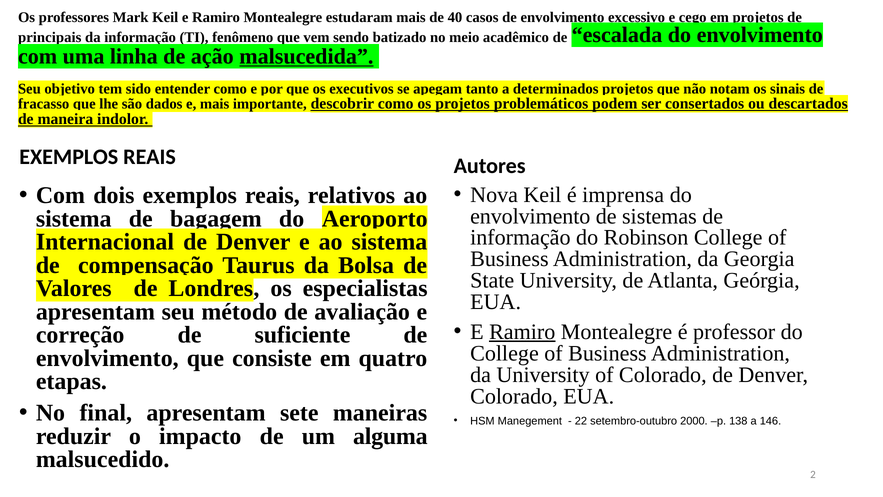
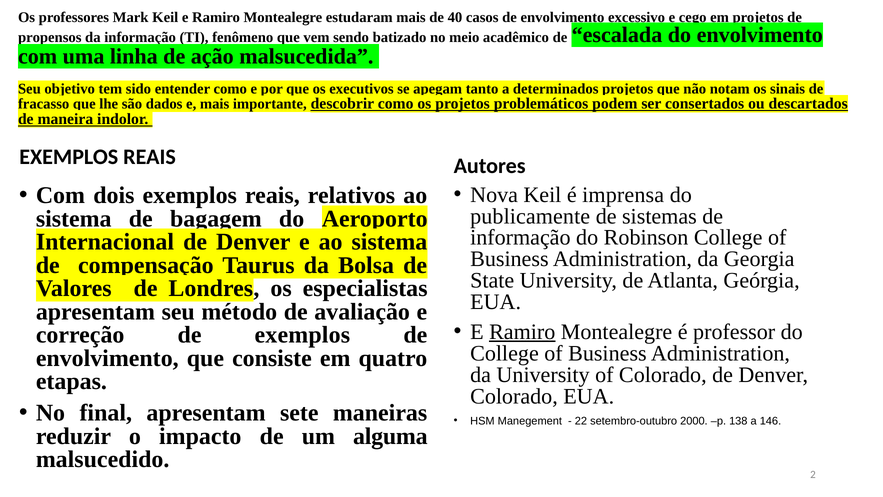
principais: principais -> propensos (50, 37)
malsucedida underline: present -> none (306, 56)
envolvimento: envolvimento -> publicamente (530, 216)
de suficiente: suficiente -> exemplos (302, 335)
